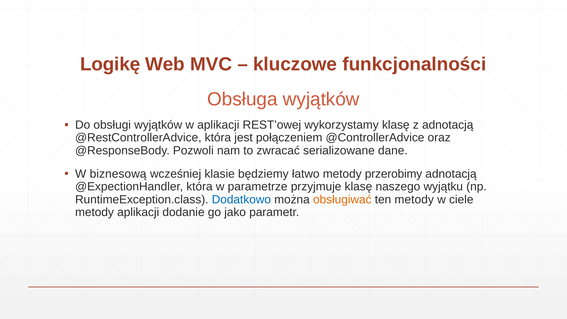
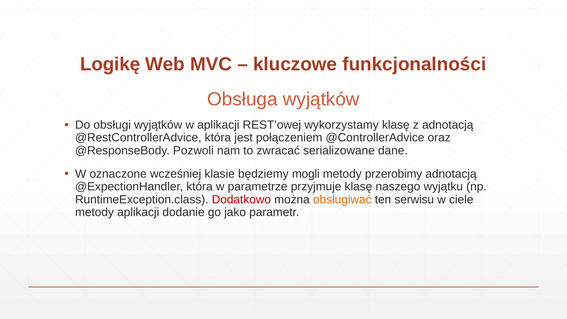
biznesową: biznesową -> oznaczone (118, 174)
łatwo: łatwo -> mogli (306, 174)
Dodatkowo colour: blue -> red (241, 199)
ten metody: metody -> serwisu (414, 199)
